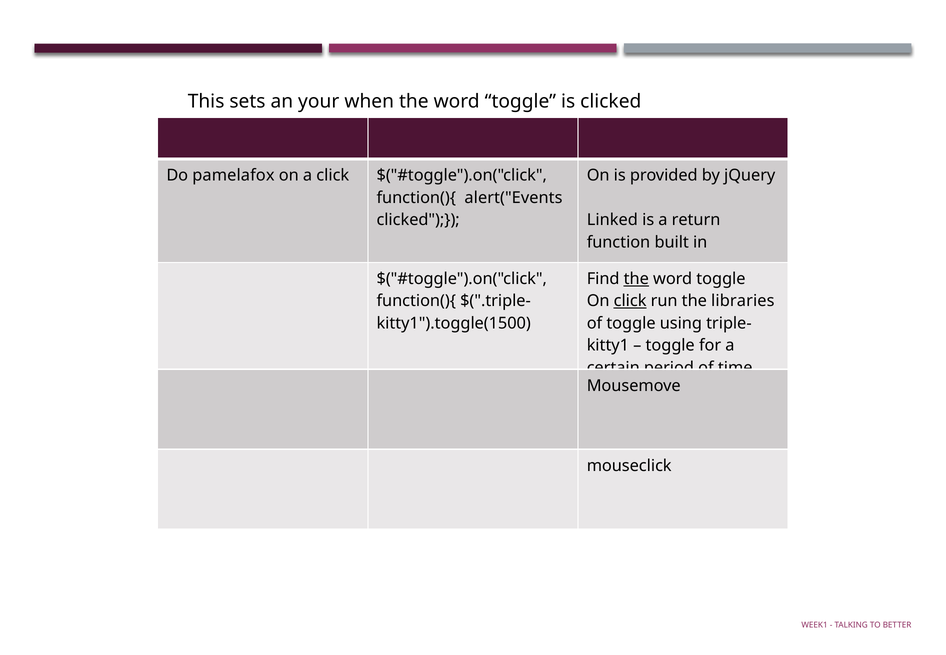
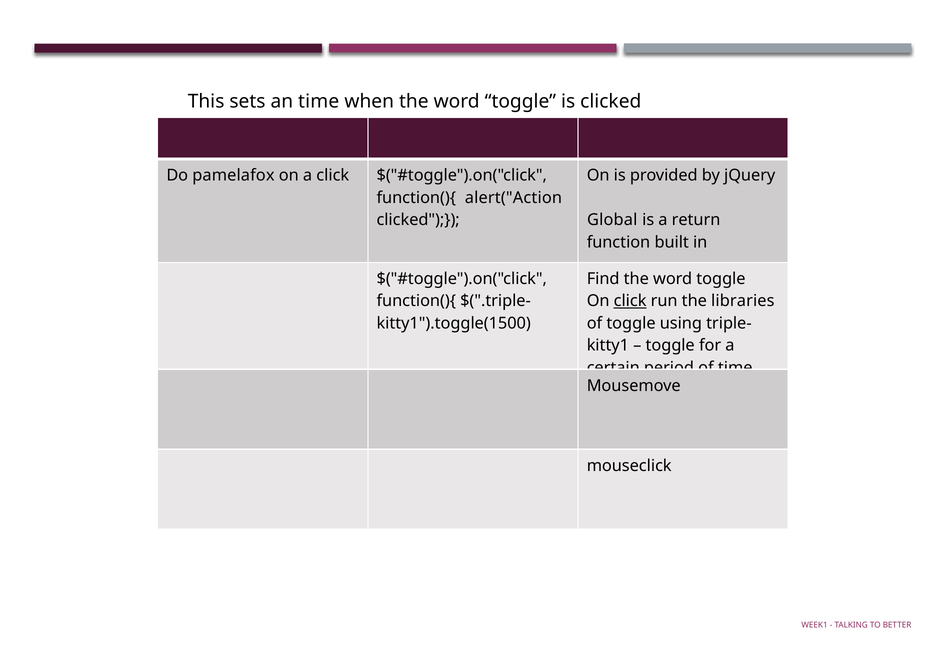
an your: your -> time (319, 102)
alert("Events: alert("Events -> alert("Action (513, 198)
Linked: Linked -> Global (612, 220)
the underline: present -> none (636, 279)
